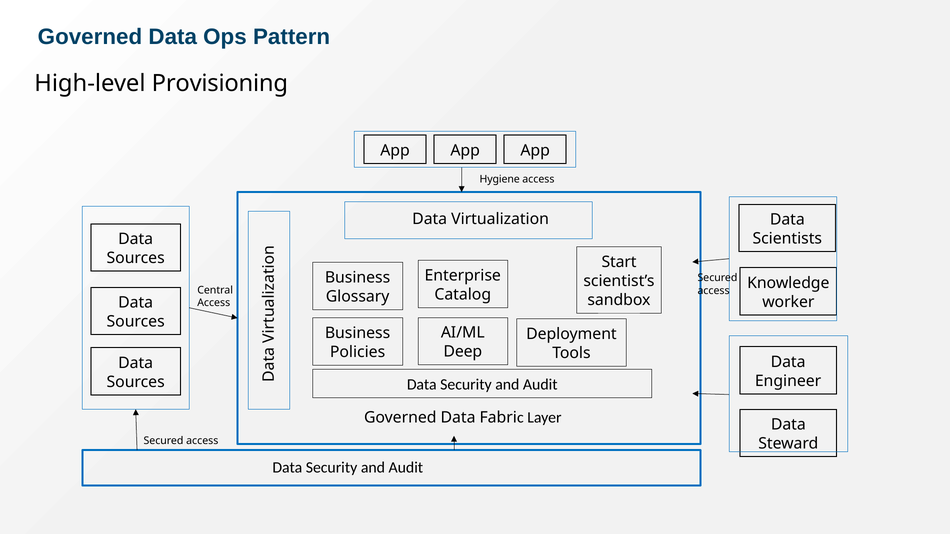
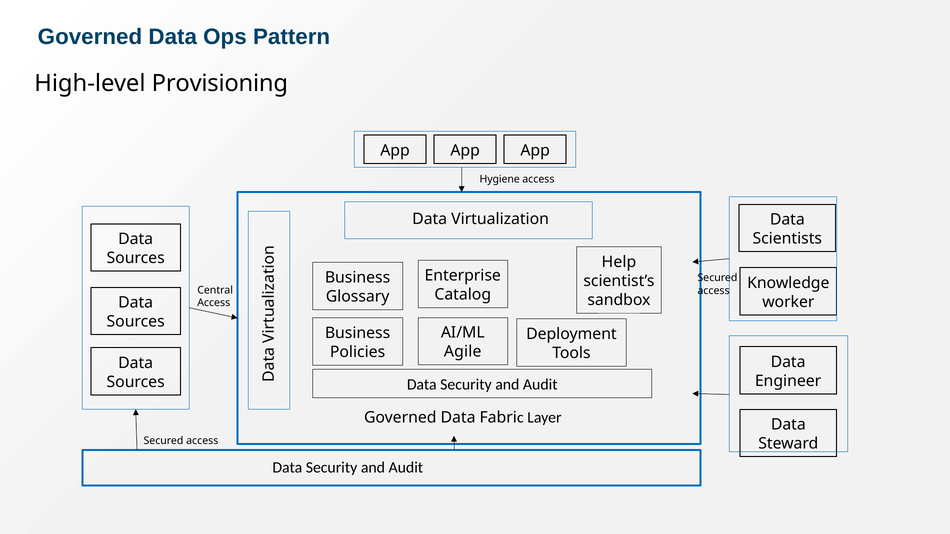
Start: Start -> Help (619, 262)
Deep: Deep -> Agile (463, 352)
